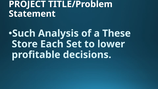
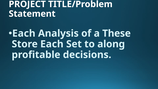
Such: Such -> Each (24, 33)
lower: lower -> along (111, 44)
